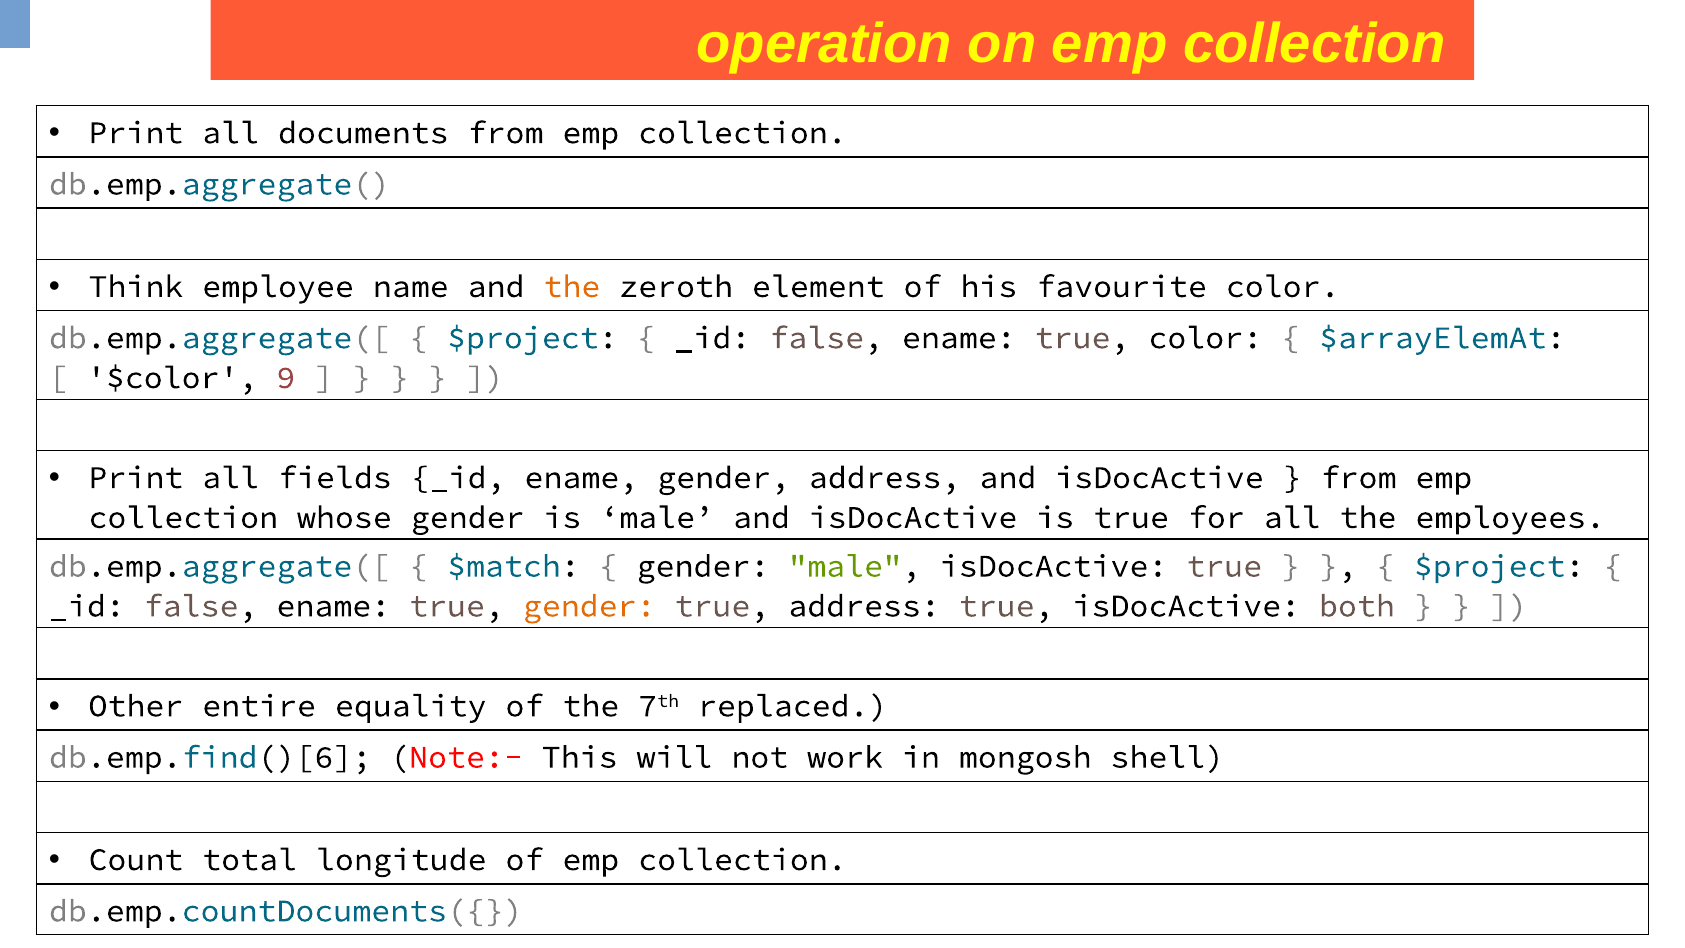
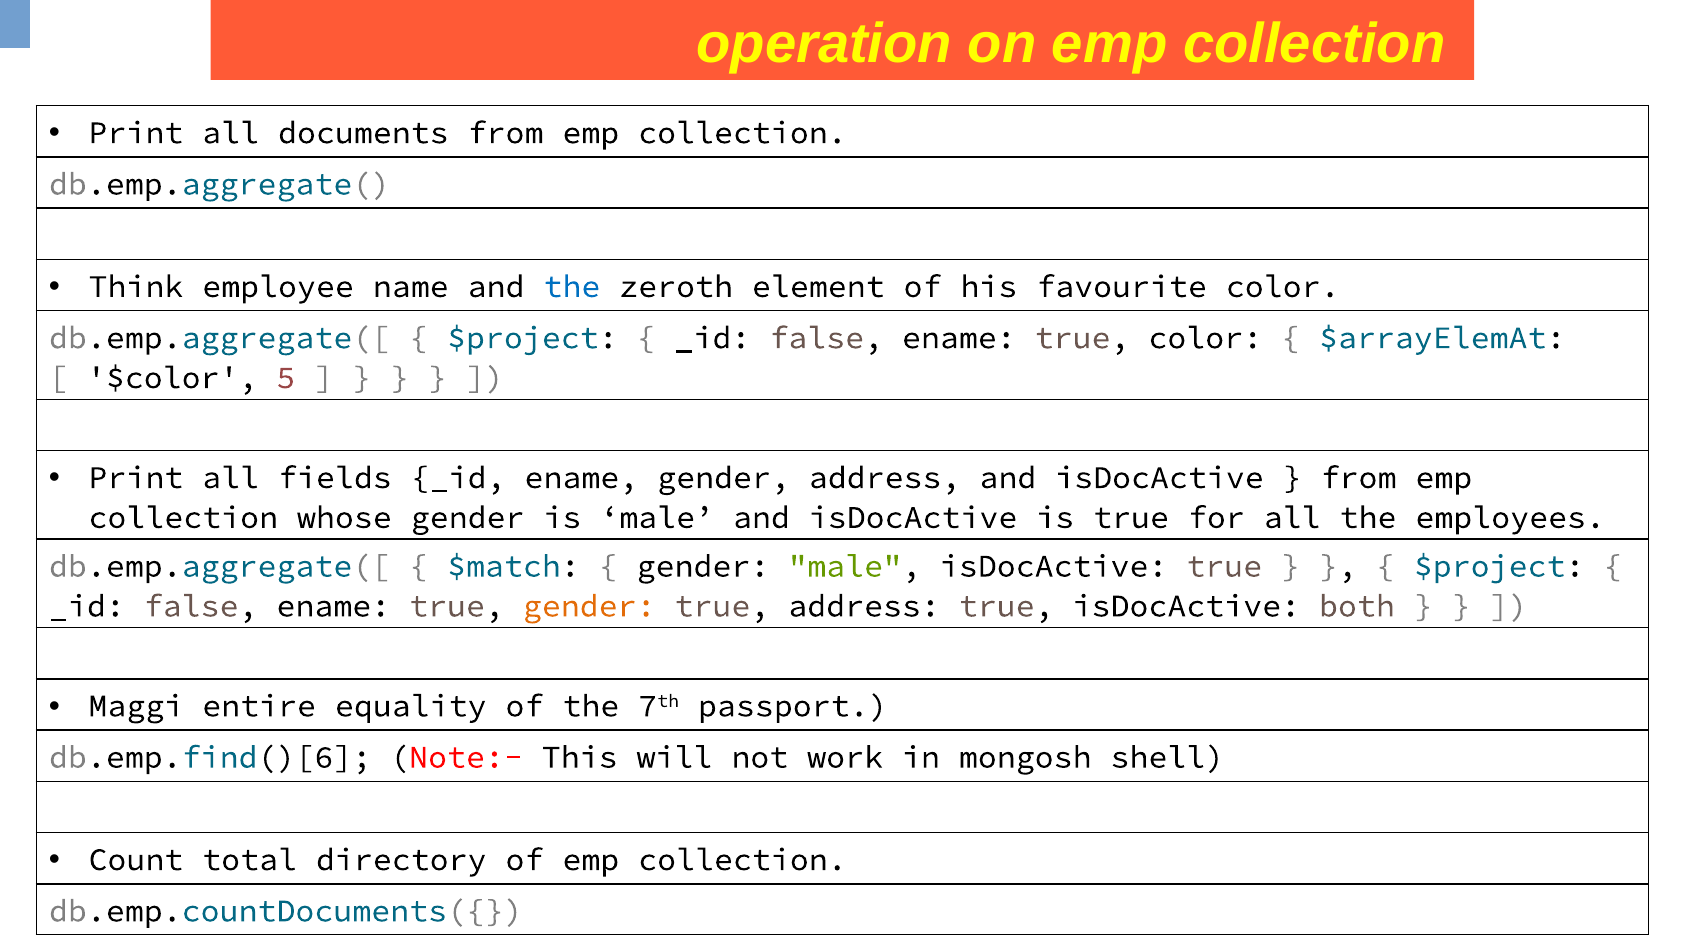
the colour: orange -> blue (572, 287)
9: 9 -> 5 (286, 378)
Other: Other -> Maggi (136, 706)
replaced: replaced -> passport (793, 706)
longitude: longitude -> directory (401, 860)
